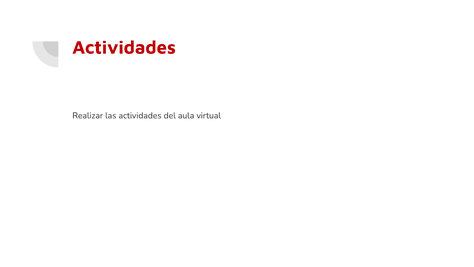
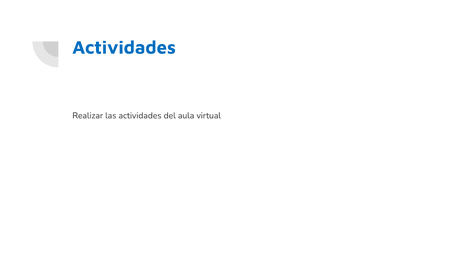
Actividades colour: red -> blue (124, 47)
